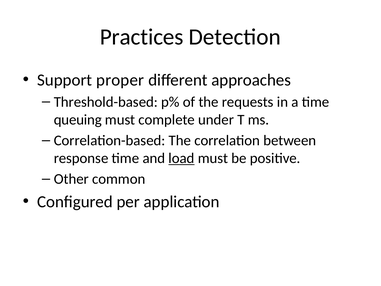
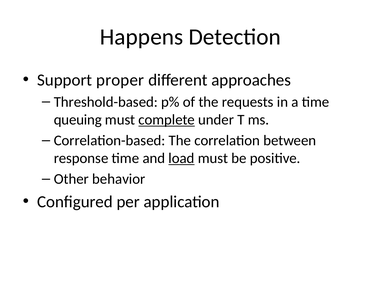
Practices: Practices -> Happens (142, 37)
complete underline: none -> present (167, 120)
common: common -> behavior (119, 179)
